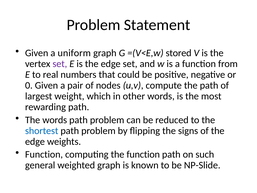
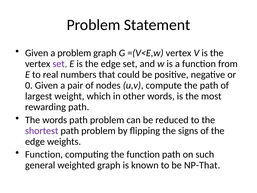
a uniform: uniform -> problem (74, 53)
=(V<E,w stored: stored -> vertex (179, 53)
shortest colour: blue -> purple (42, 131)
NP-Slide: NP-Slide -> NP-That (202, 165)
